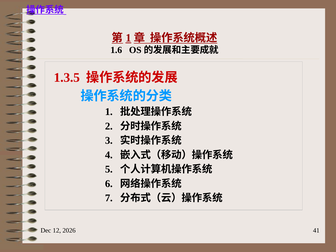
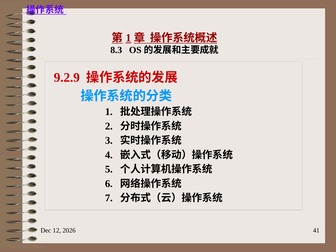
1.6: 1.6 -> 8.3 (116, 50)
1.3.5: 1.3.5 -> 9.2.9 (67, 78)
